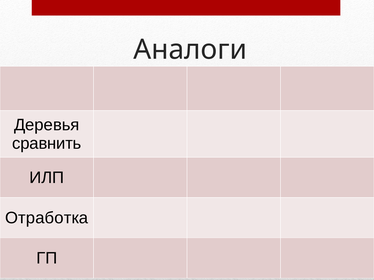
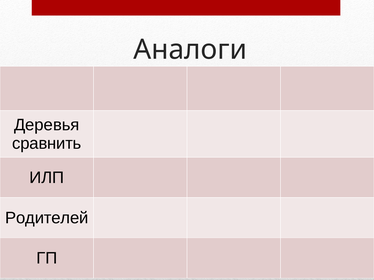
Отработка: Отработка -> Родителей (47, 218)
